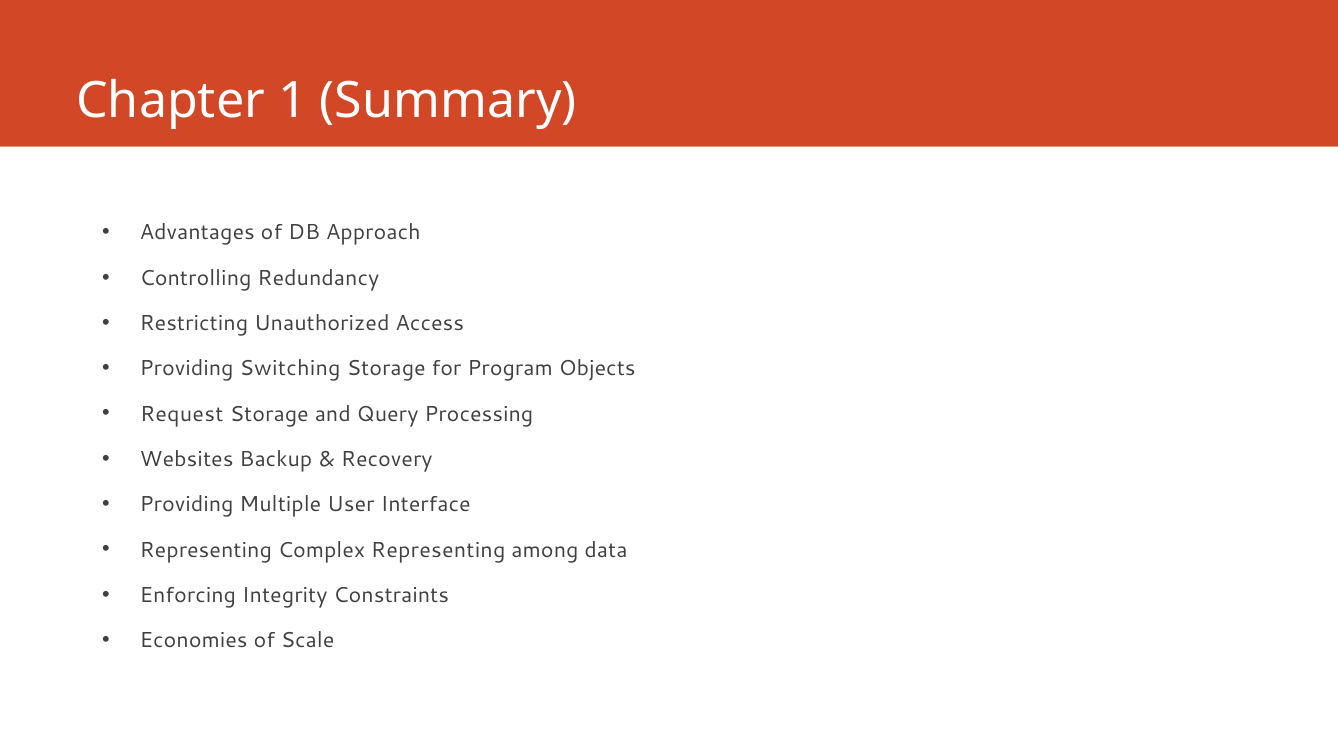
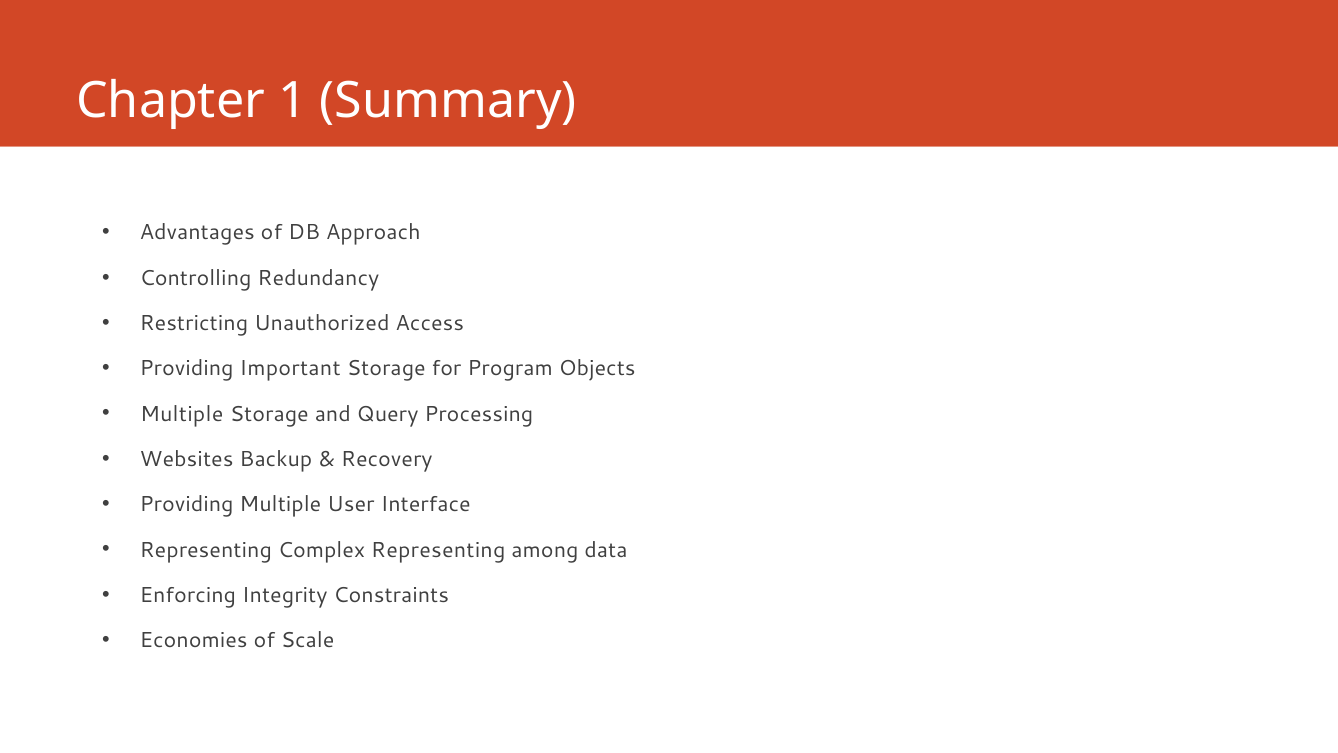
Switching: Switching -> Important (290, 369)
Request: Request -> Multiple (182, 414)
